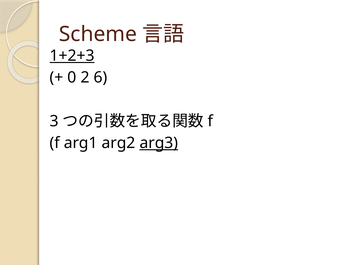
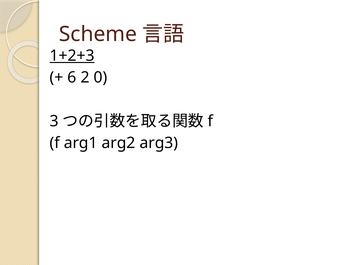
0: 0 -> 6 (72, 77)
6: 6 -> 0 (100, 77)
arg3 underline: present -> none (159, 143)
